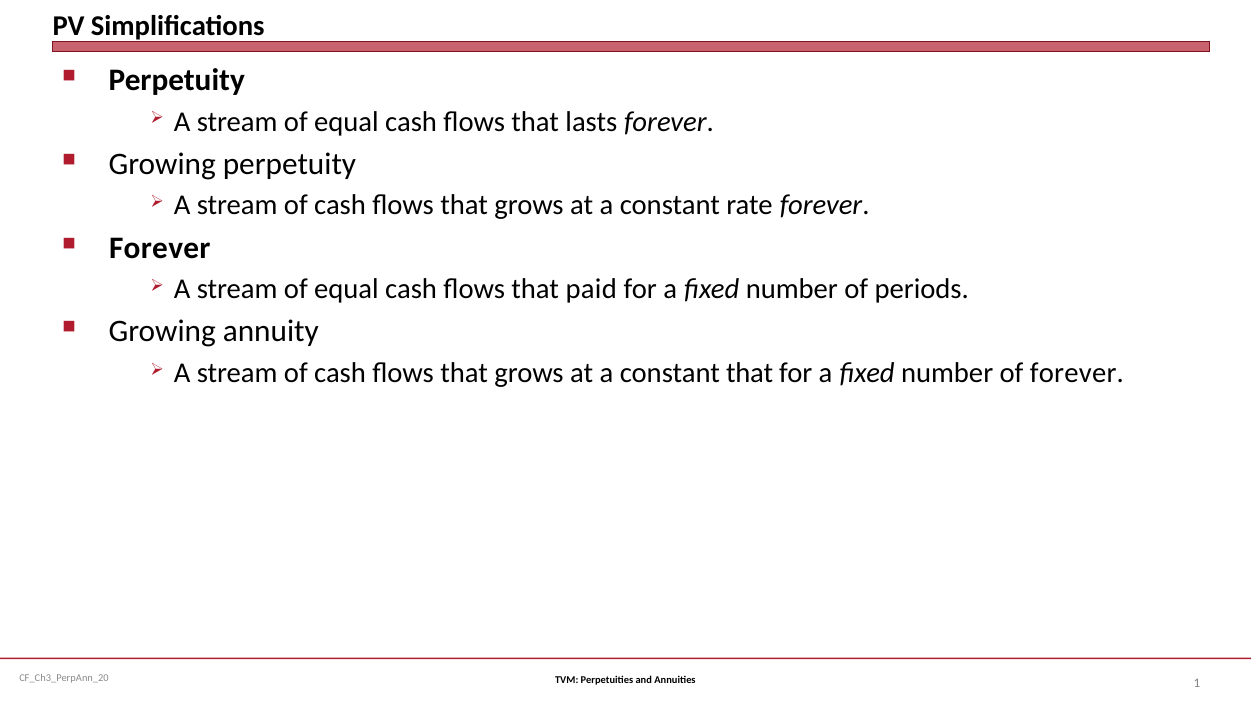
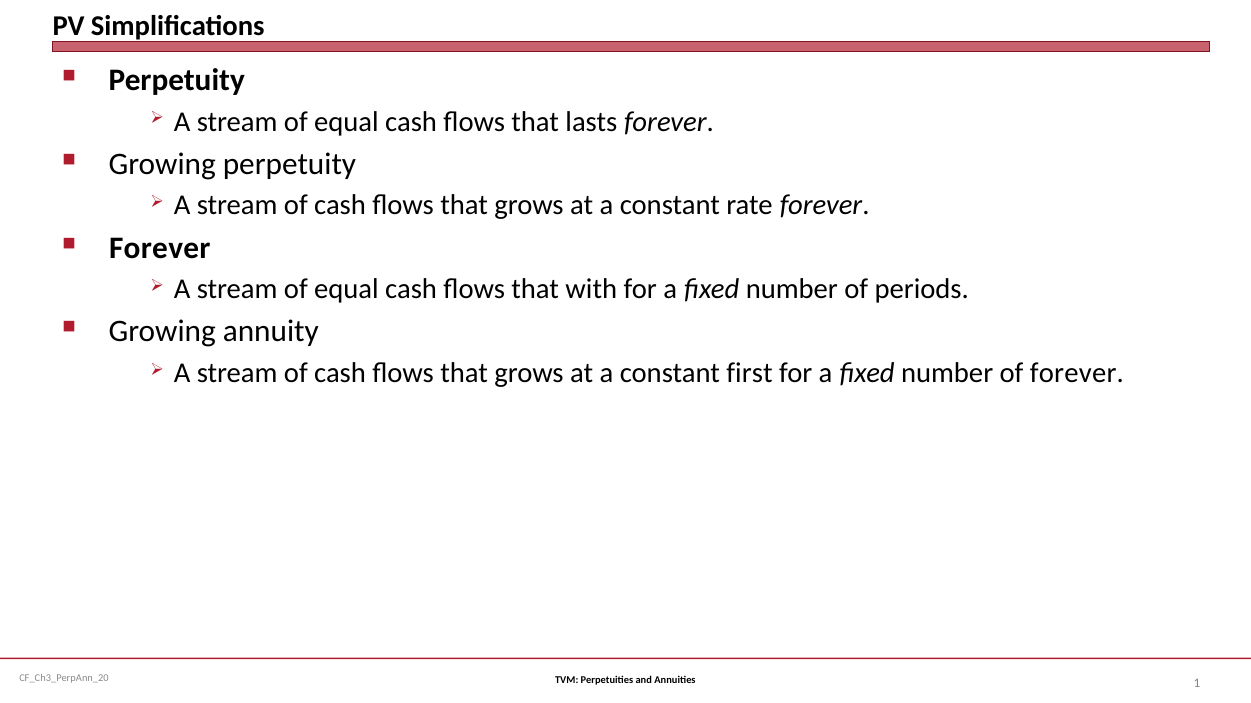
paid: paid -> with (591, 290)
constant that: that -> first (749, 373)
